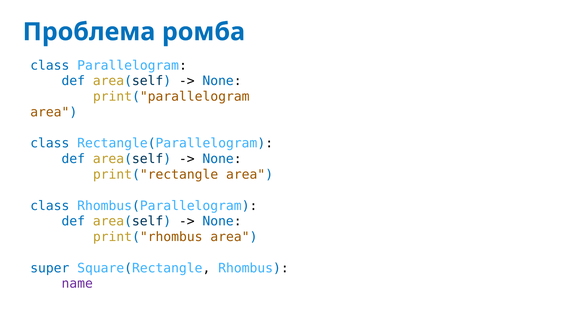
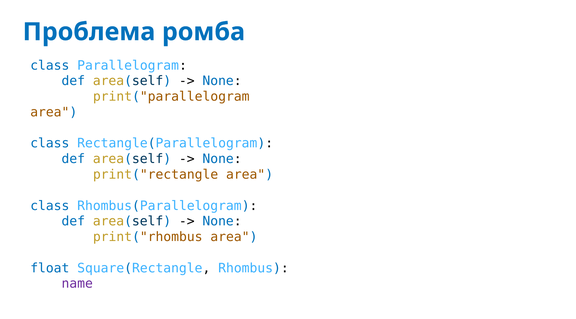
super: super -> float (50, 268)
